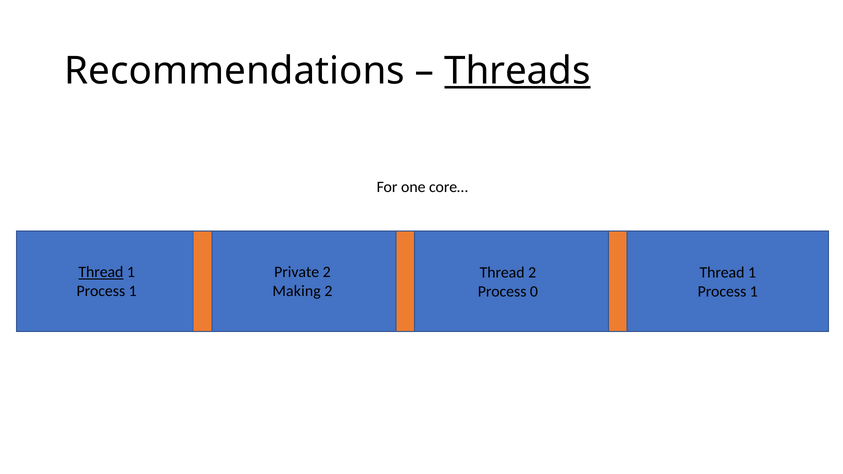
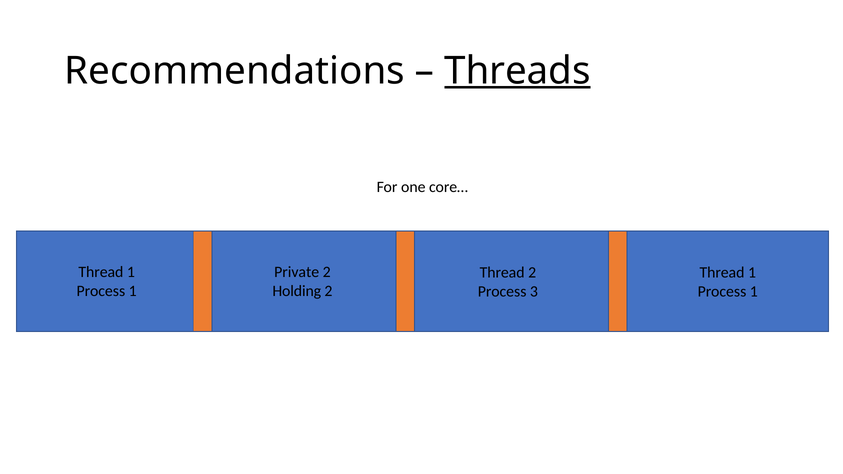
Thread underline: present -> none (101, 272)
Making: Making -> Holding (297, 291)
0: 0 -> 3 (534, 292)
